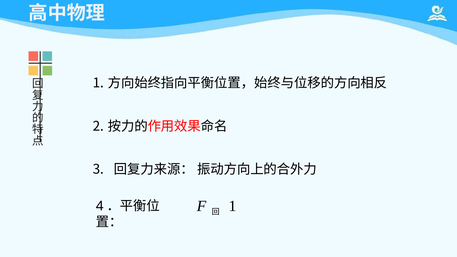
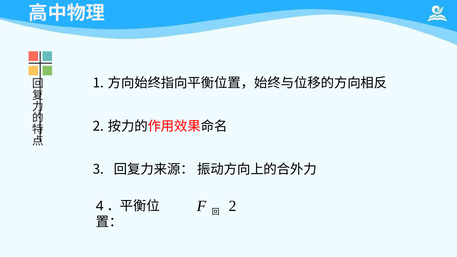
1: 1 -> 2 (232, 206)
